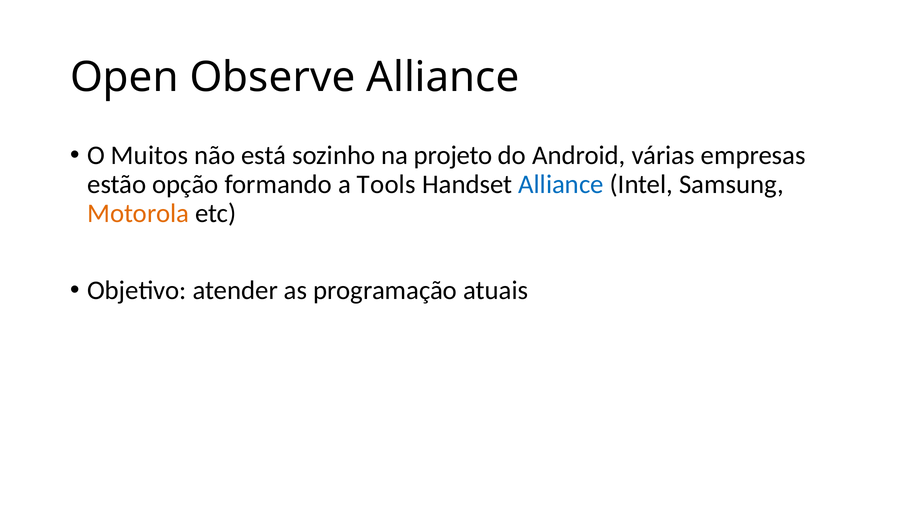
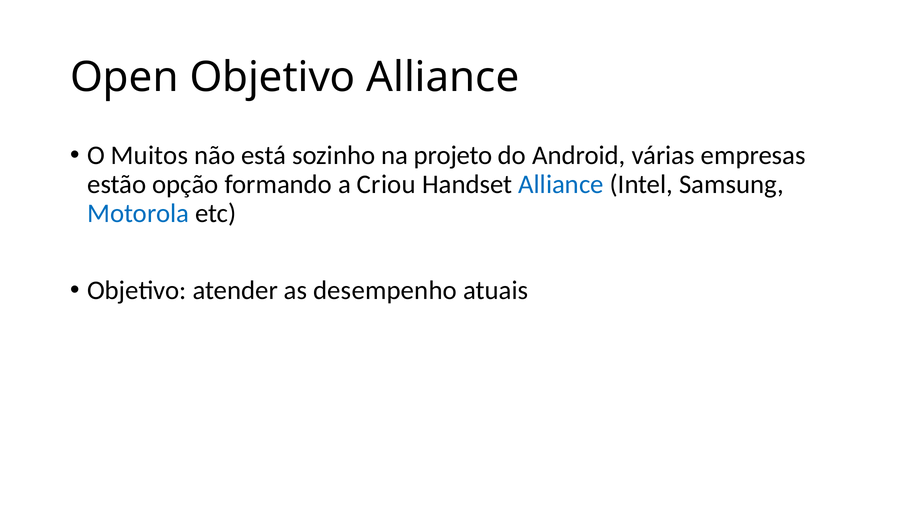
Open Observe: Observe -> Objetivo (272, 77)
Tools: Tools -> Criou (386, 184)
Motorola colour: orange -> blue (138, 213)
programação: programação -> desempenho (385, 290)
